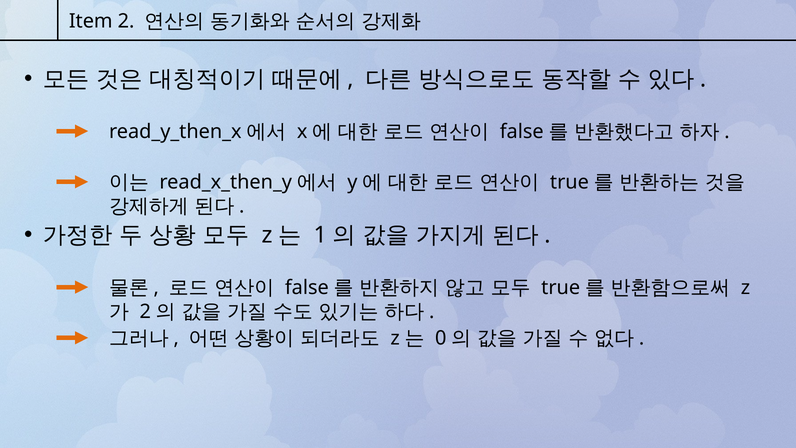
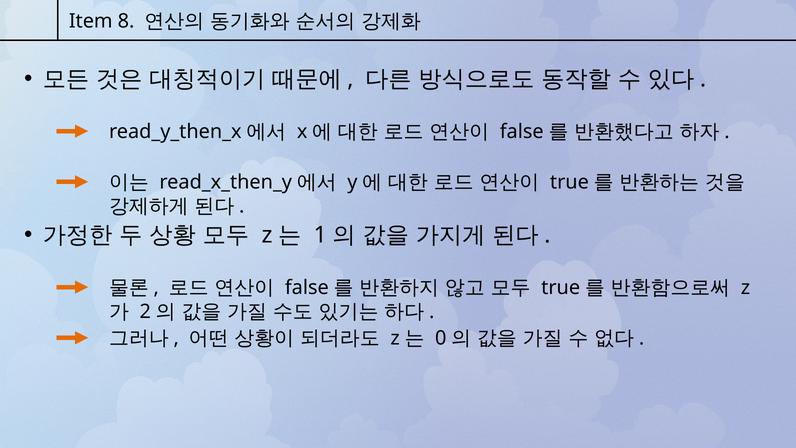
Item 2: 2 -> 8 (126, 21)
